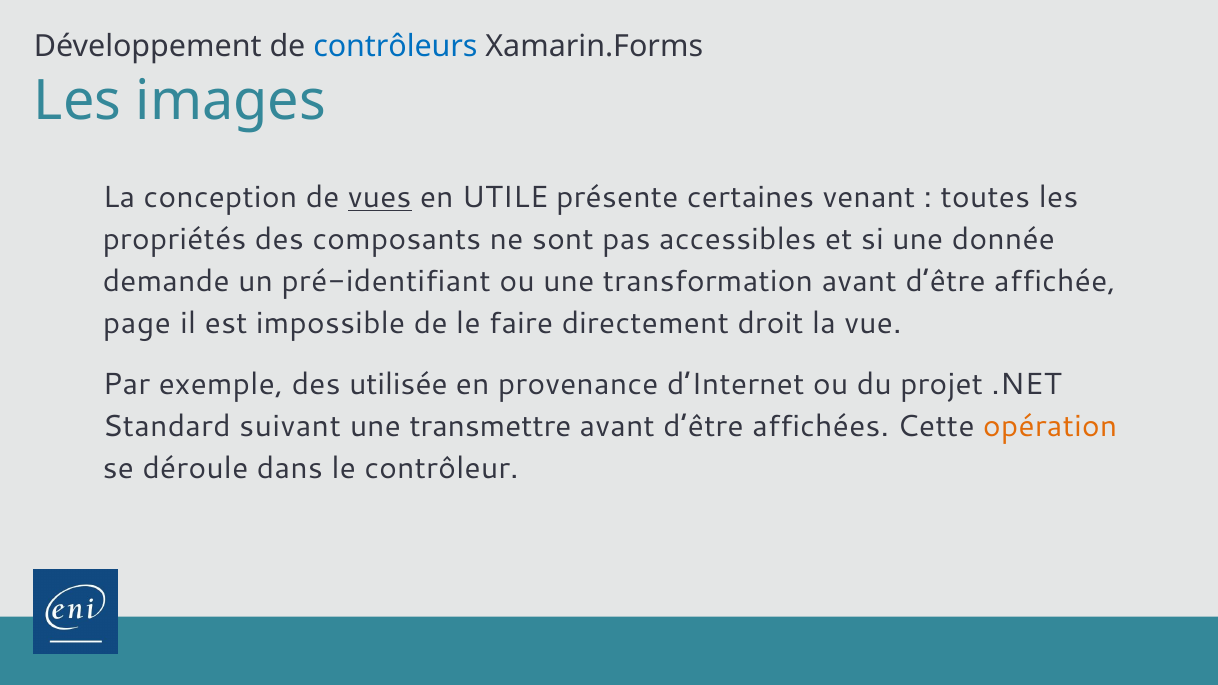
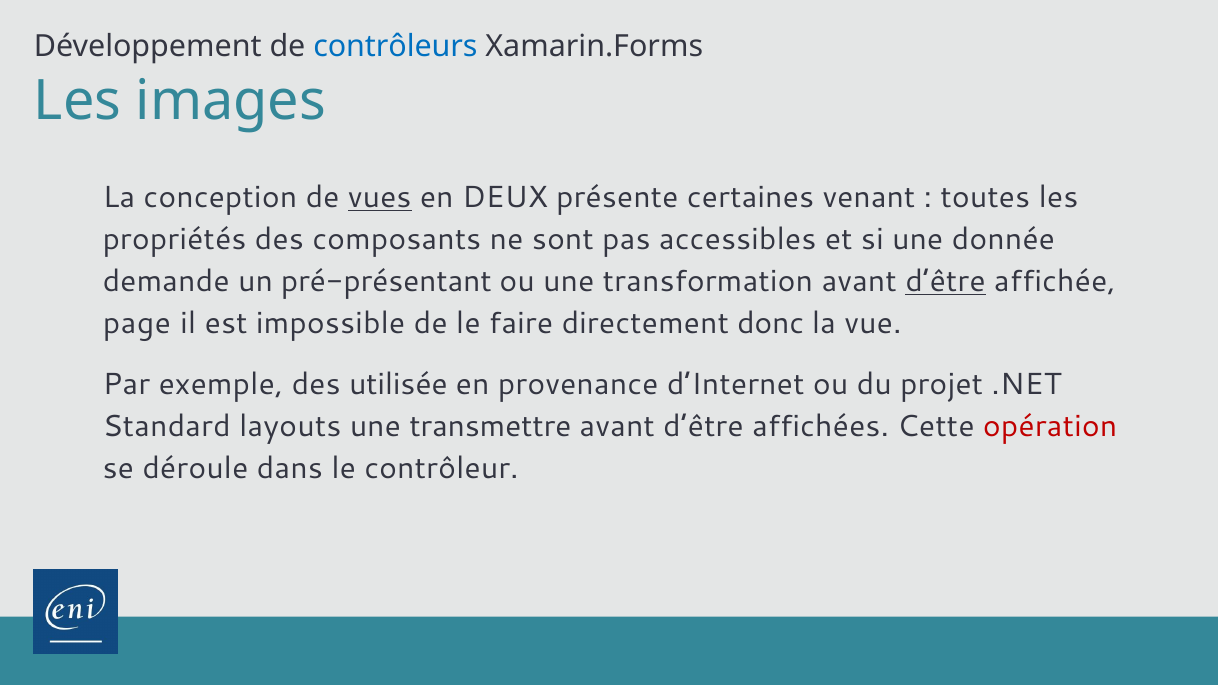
UTILE: UTILE -> DEUX (505, 197)
pré-identifiant: pré-identifiant -> pré-présentant (386, 281)
d’être underline: none -> present (946, 281)
droit: droit -> donc (771, 323)
suivant: suivant -> layouts (290, 426)
opération colour: orange -> red (1050, 426)
